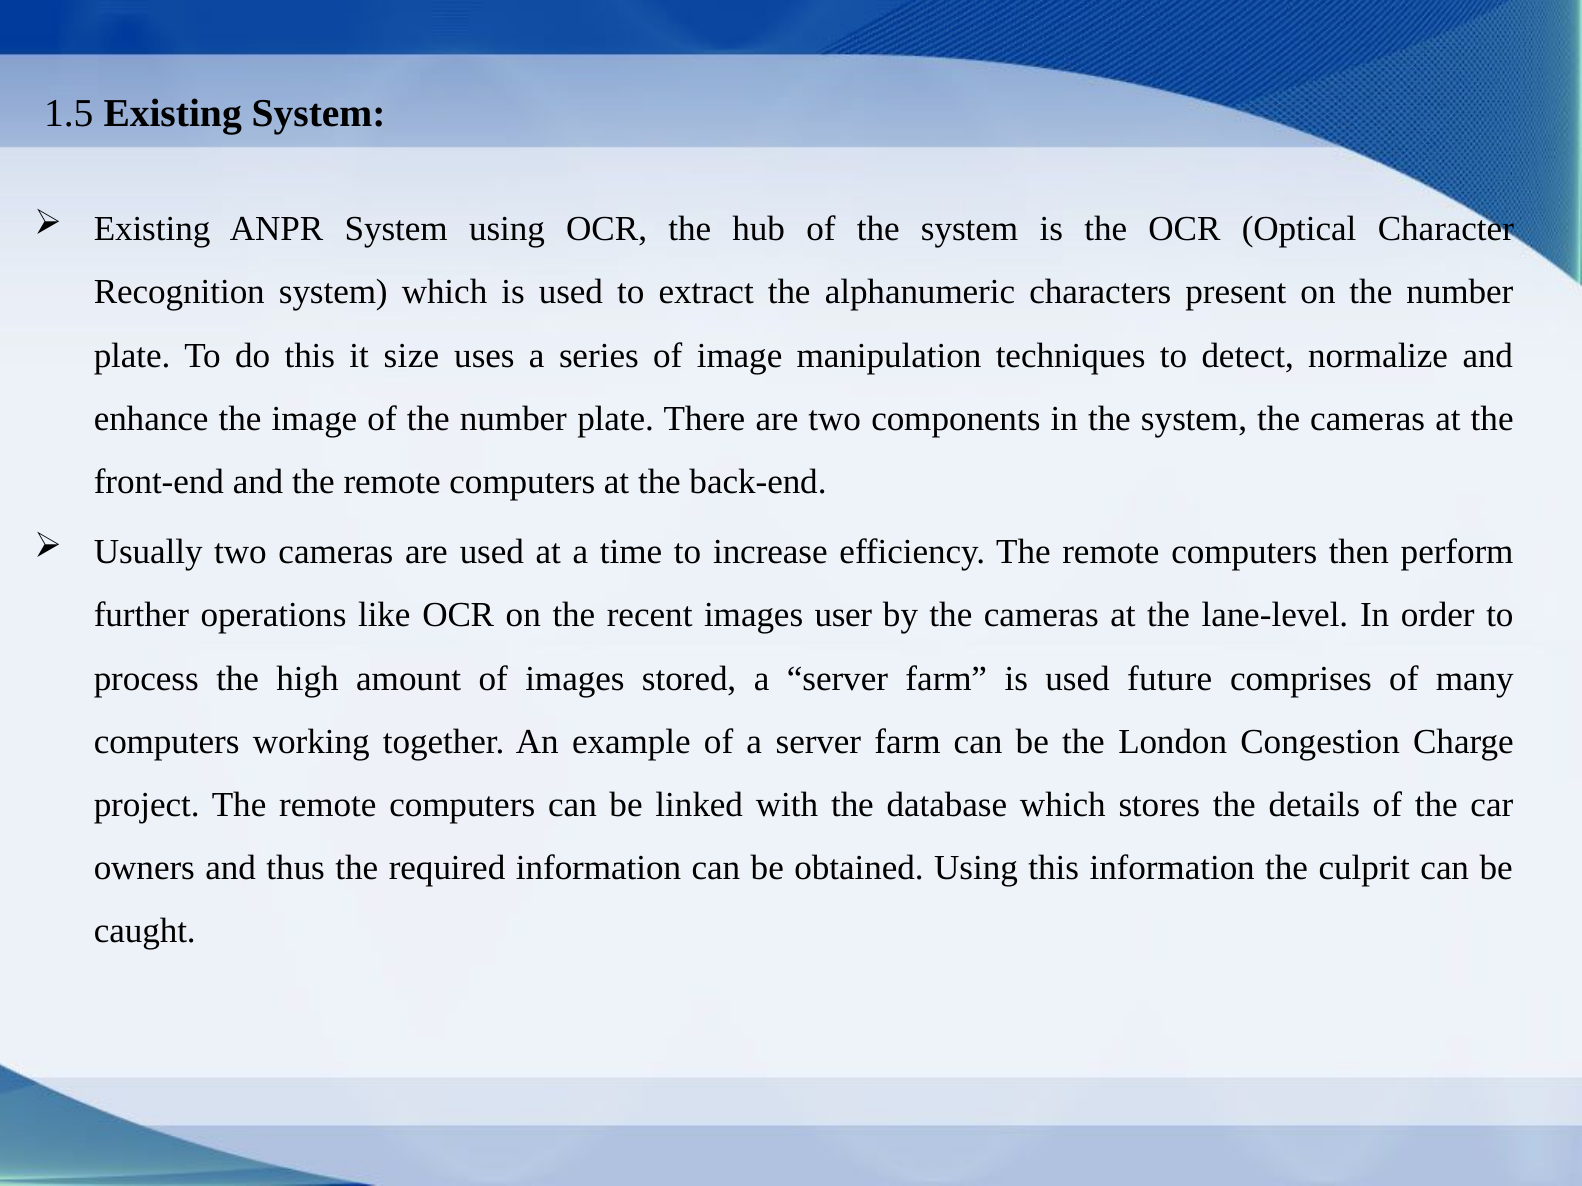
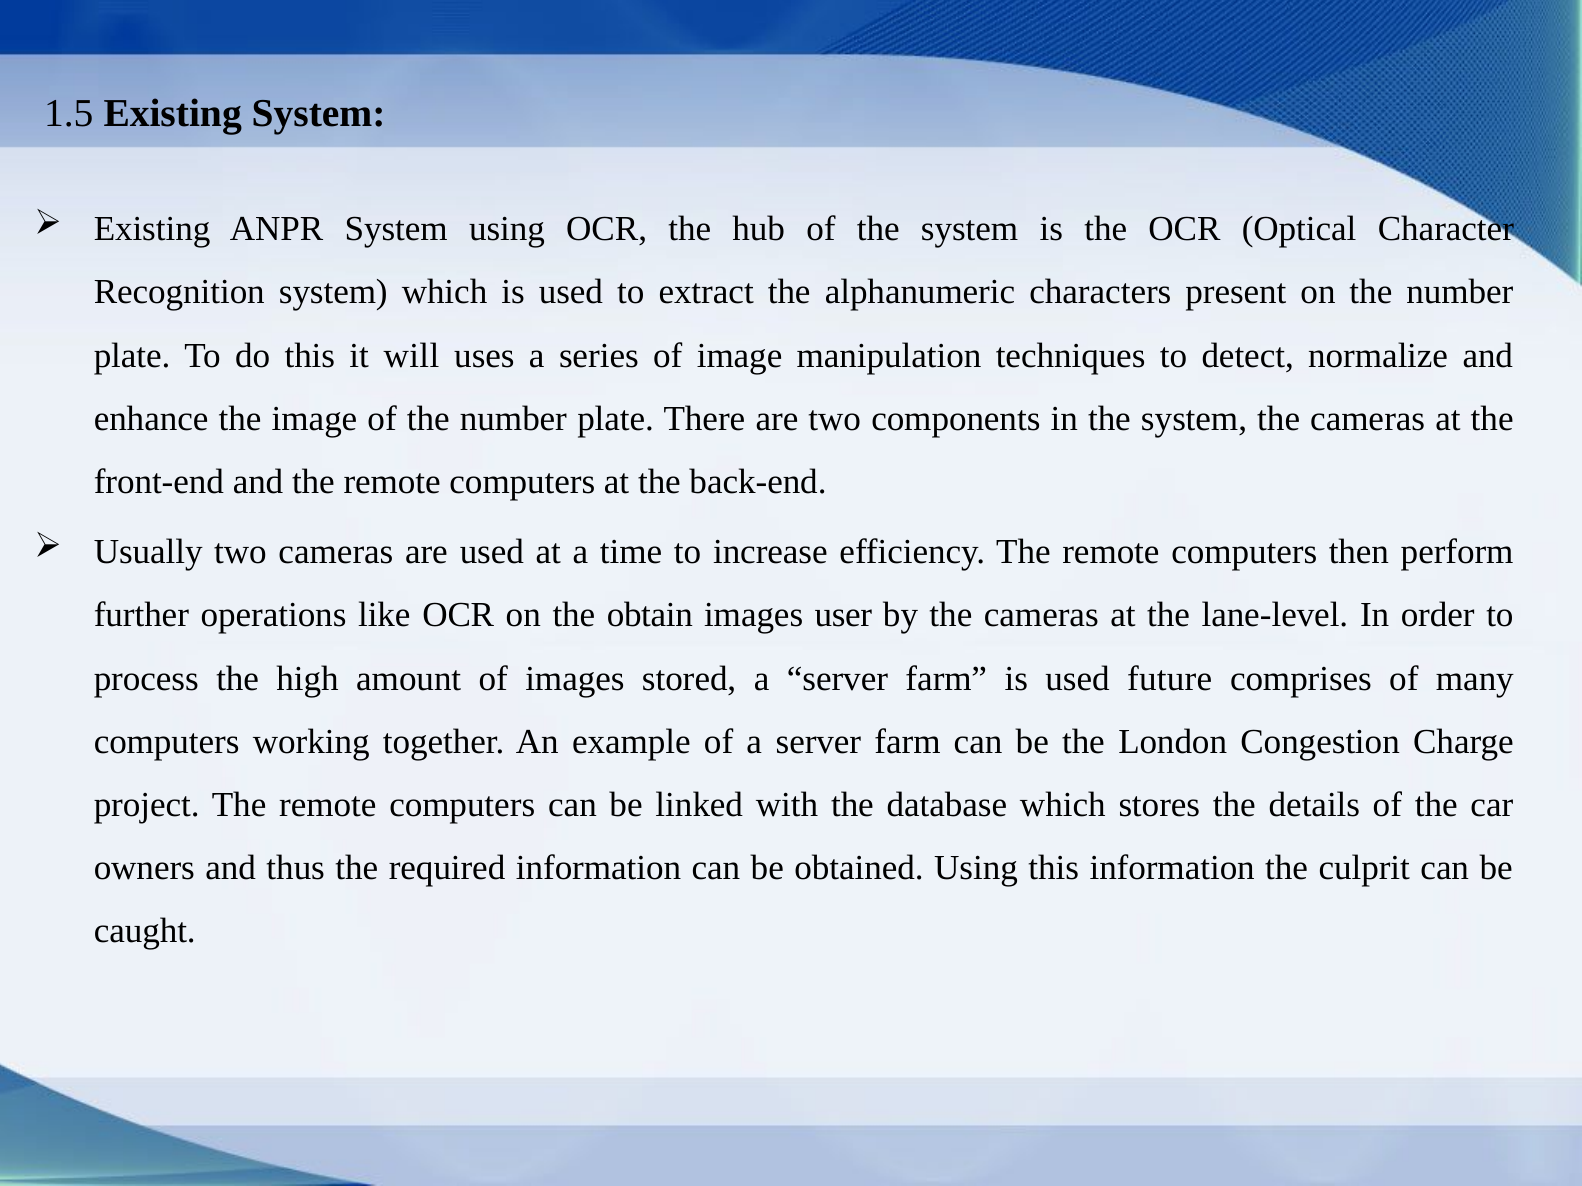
size: size -> will (412, 356)
recent: recent -> obtain (650, 616)
